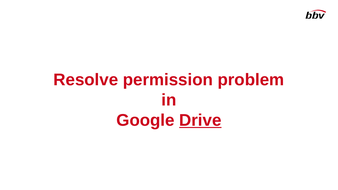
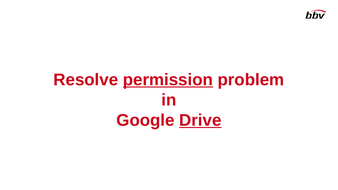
permission underline: none -> present (168, 80)
